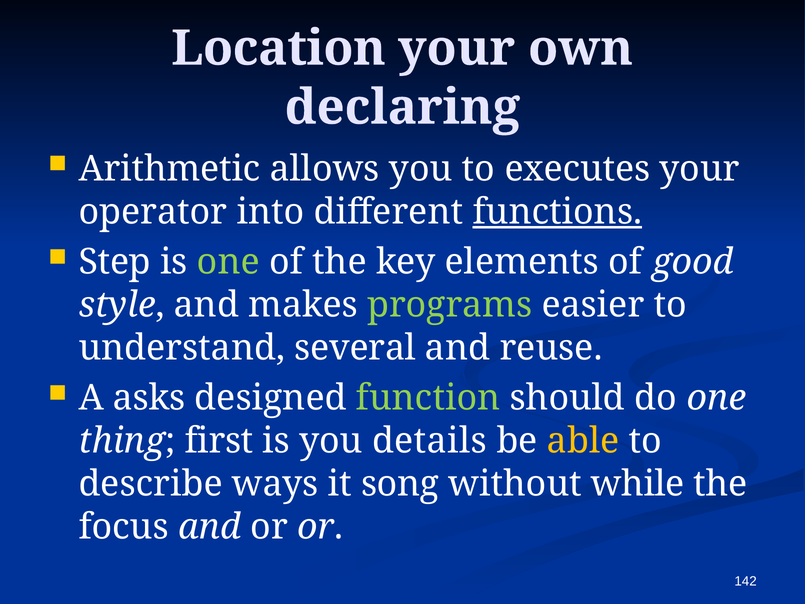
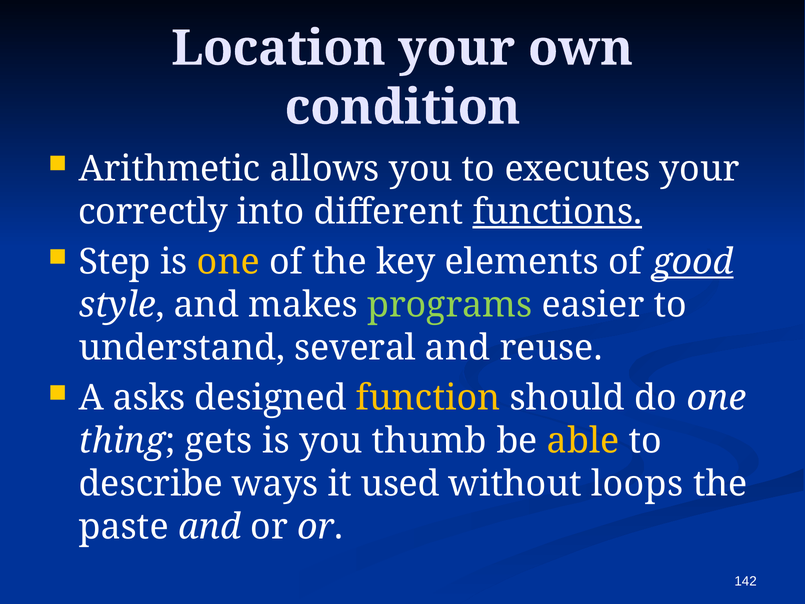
declaring: declaring -> condition (403, 107)
operator: operator -> correctly (153, 212)
one colour: light green -> yellow (228, 262)
good underline: none -> present (693, 262)
function colour: light green -> yellow (428, 398)
first: first -> gets (219, 441)
details: details -> thumb (429, 441)
song: song -> used (400, 484)
while: while -> loops (637, 484)
focus: focus -> paste (124, 527)
